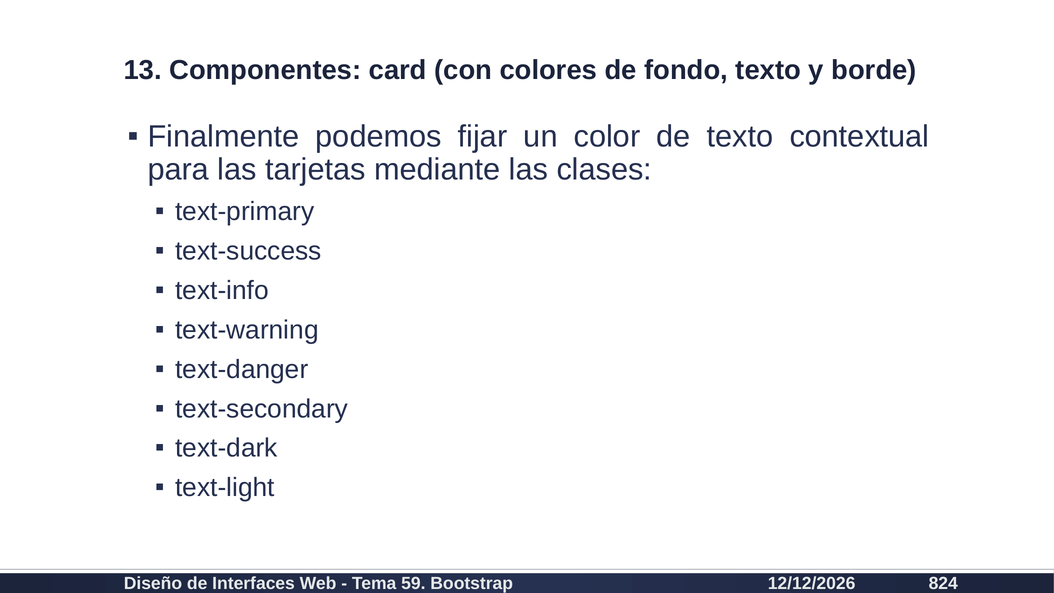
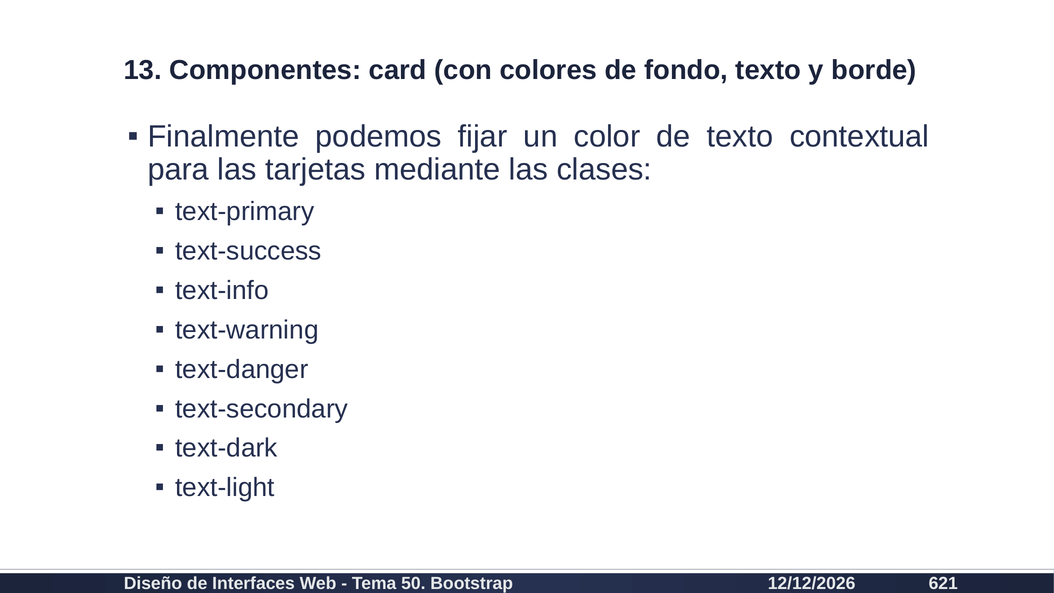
59: 59 -> 50 (413, 583)
824: 824 -> 621 (943, 584)
